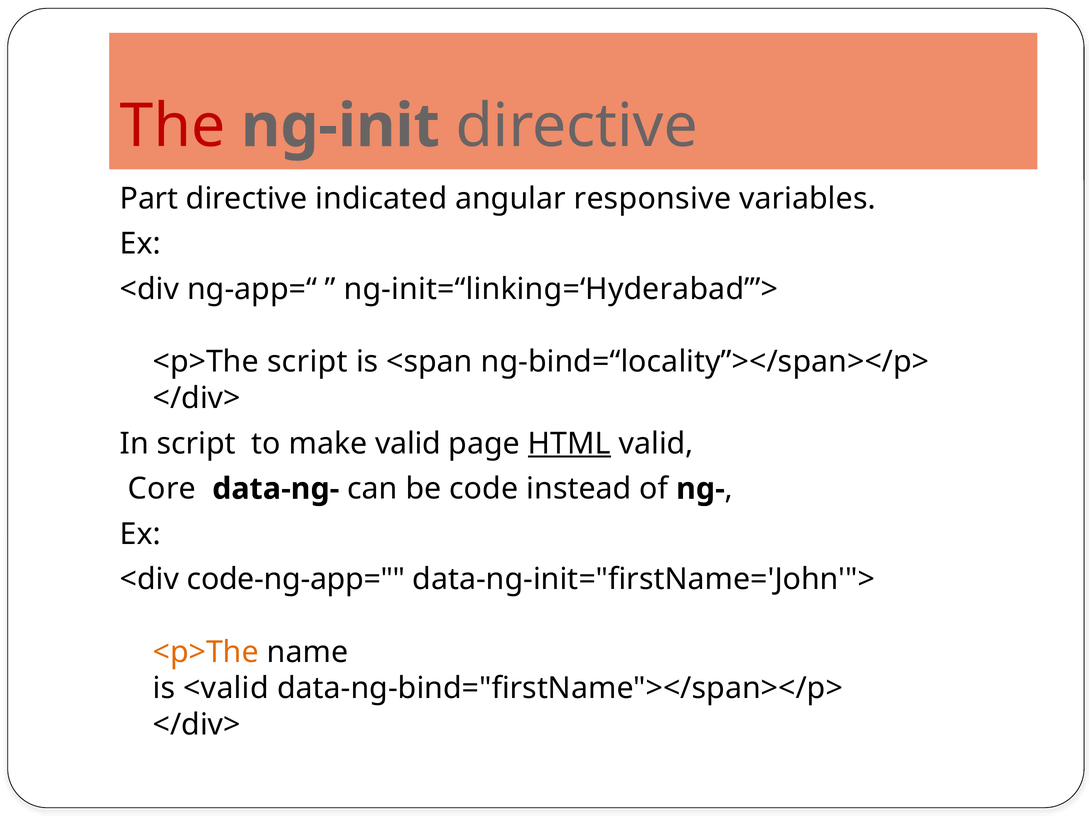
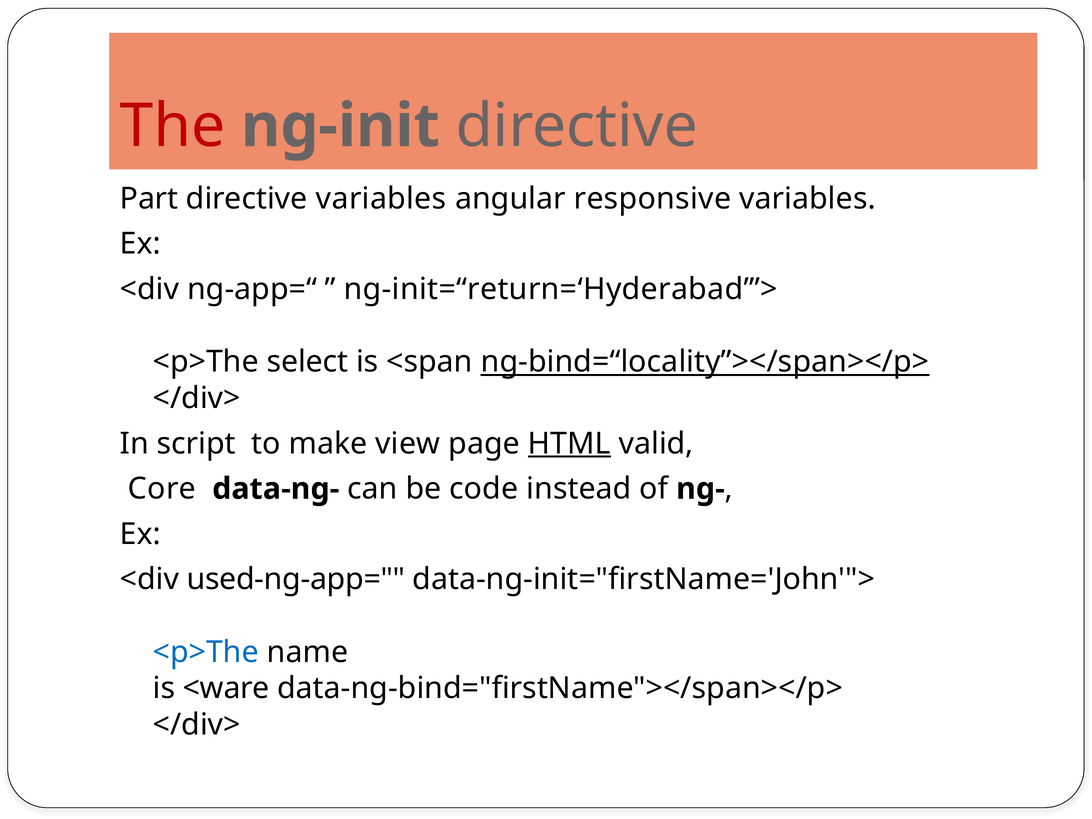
directive indicated: indicated -> variables (381, 199)
ng-init=“linking=‘Hyderabad’”>: ng-init=“linking=‘Hyderabad’”> -> ng-init=“return=‘Hyderabad’”> (561, 289)
<p>The script: script -> select (308, 362)
ng-bind=“locality”></span></p> underline: none -> present (705, 362)
make valid: valid -> view (408, 444)
code-ng-app=: code-ng-app= -> used-ng-app= (296, 579)
<p>The colour: orange -> blue (206, 652)
<valid: <valid -> <ware (226, 688)
